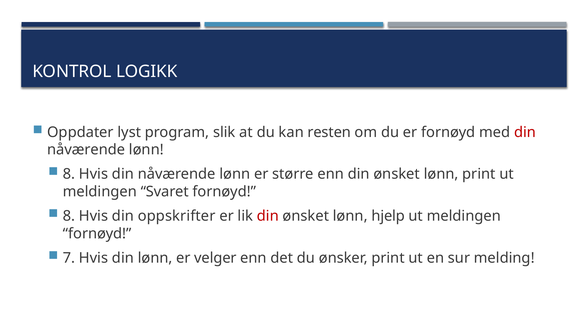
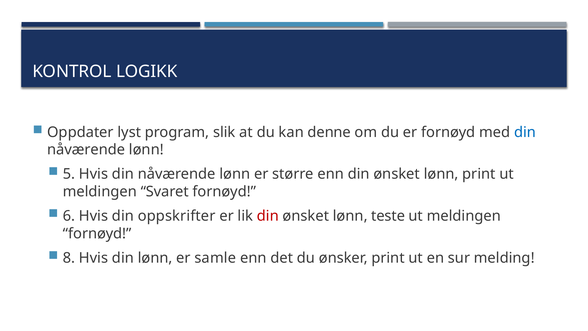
resten: resten -> denne (329, 132)
din colour: red -> blue (525, 132)
8: 8 -> 5 (69, 174)
8: 8 -> 6 (69, 216)
hjelp: hjelp -> teste (388, 216)
7: 7 -> 8 (69, 258)
velger: velger -> samle (215, 258)
